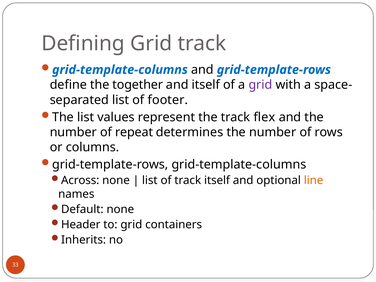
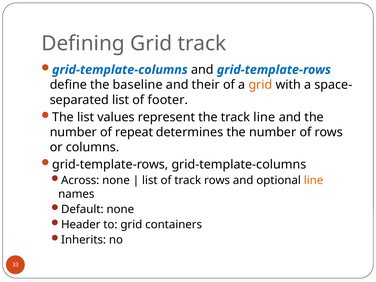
together: together -> baseline (138, 85)
and itself: itself -> their (206, 85)
grid colour: purple -> orange (260, 85)
track flex: flex -> line (264, 117)
track itself: itself -> rows (217, 180)
